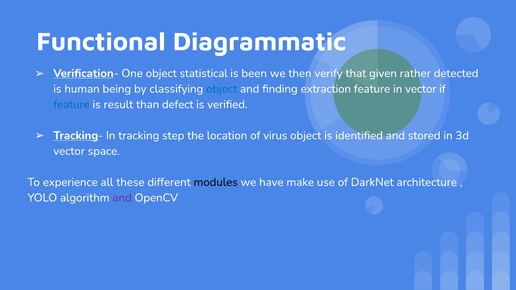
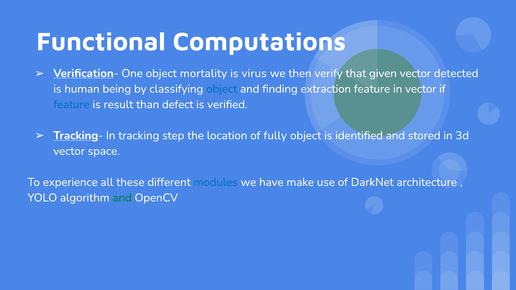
Diagrammatic: Diagrammatic -> Computations (259, 42)
statistical: statistical -> mortality (203, 73)
been: been -> virus (254, 73)
given rather: rather -> vector (415, 73)
virus: virus -> fully (275, 136)
modules colour: black -> blue (216, 182)
and colour: purple -> green (122, 198)
